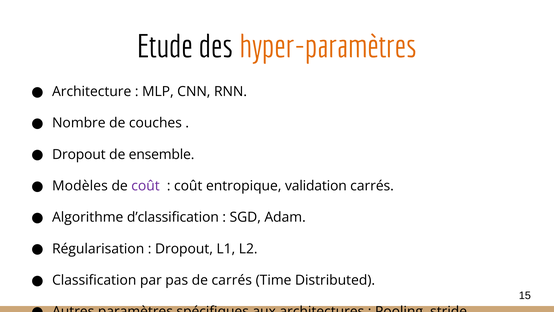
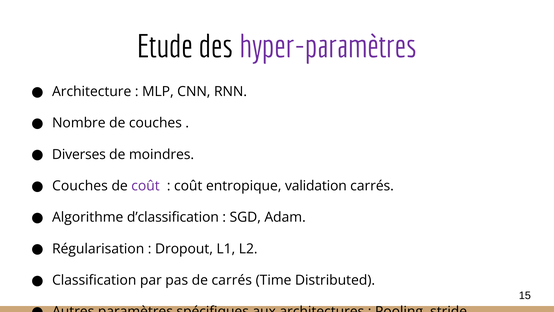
hyper-paramètres colour: orange -> purple (328, 47)
Dropout: Dropout -> Diverses (79, 154)
ensemble: ensemble -> moindres (162, 154)
Modèles: Modèles -> Couches (80, 186)
